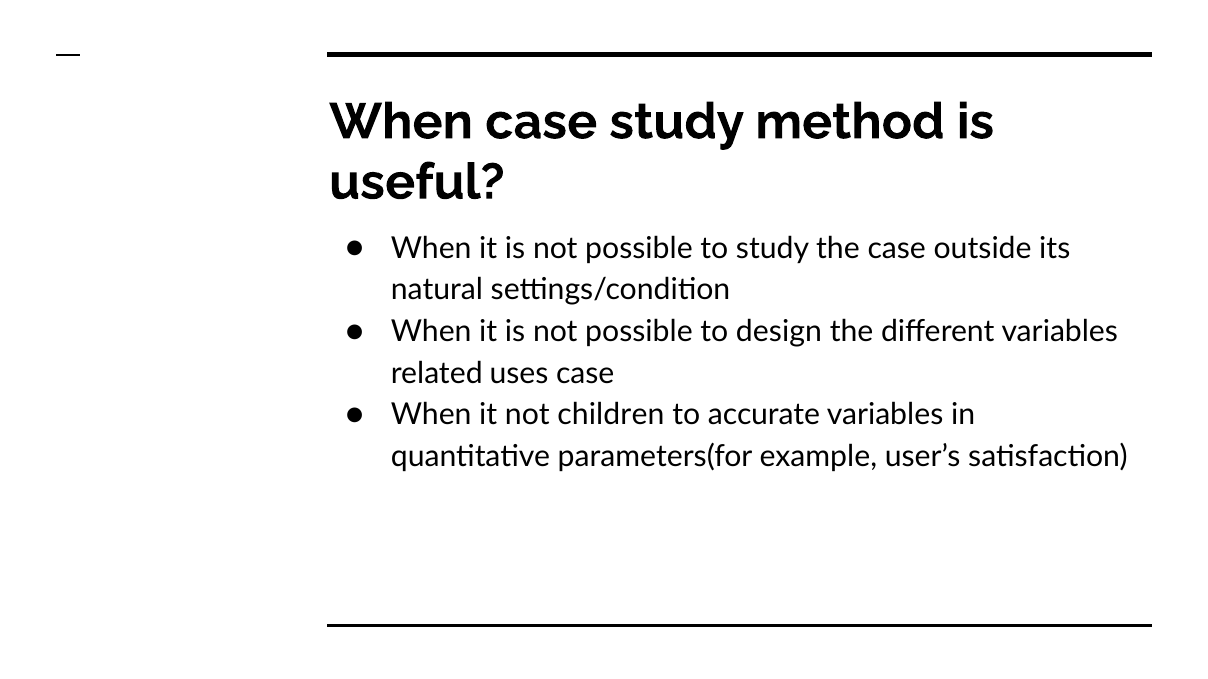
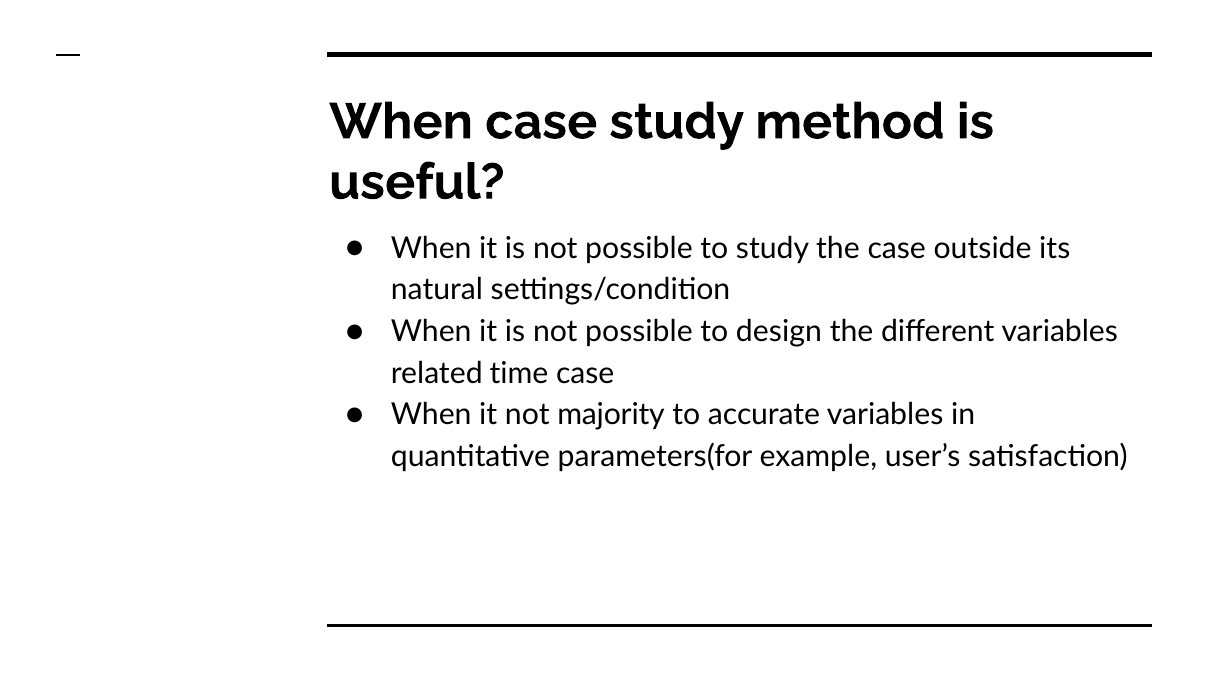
uses: uses -> time (519, 374)
children: children -> majority (611, 415)
